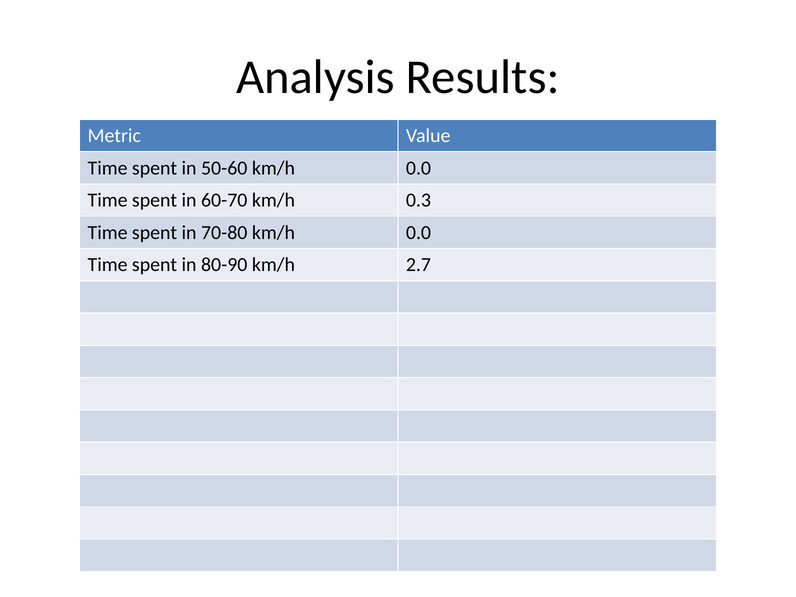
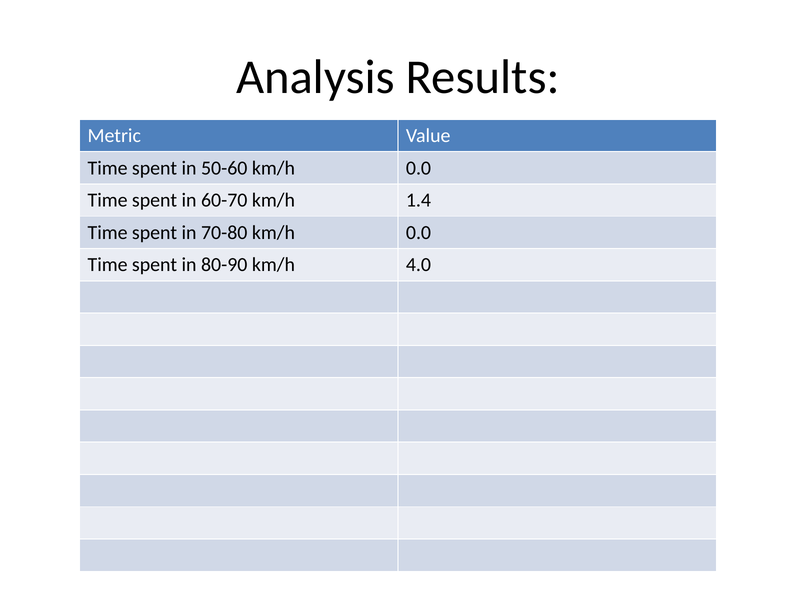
0.3: 0.3 -> 1.4 (418, 200)
2.7: 2.7 -> 4.0 (418, 265)
